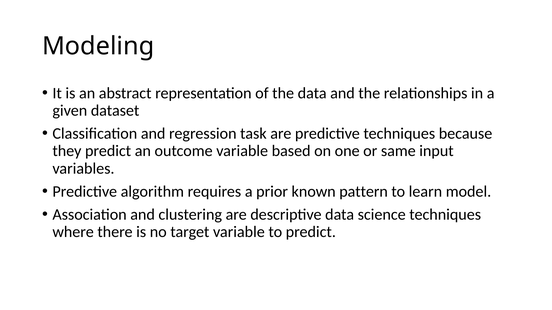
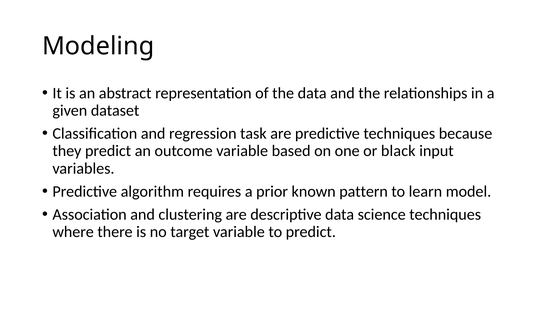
same: same -> black (398, 151)
